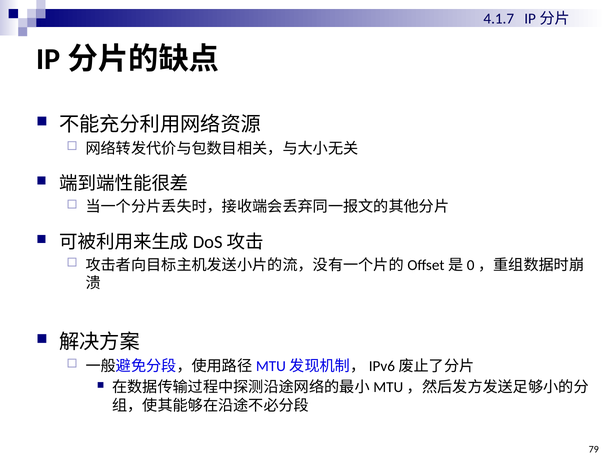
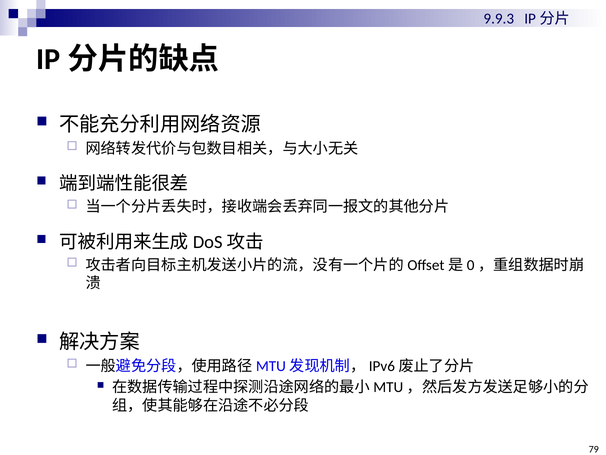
4.1.7: 4.1.7 -> 9.9.3 (499, 19)
